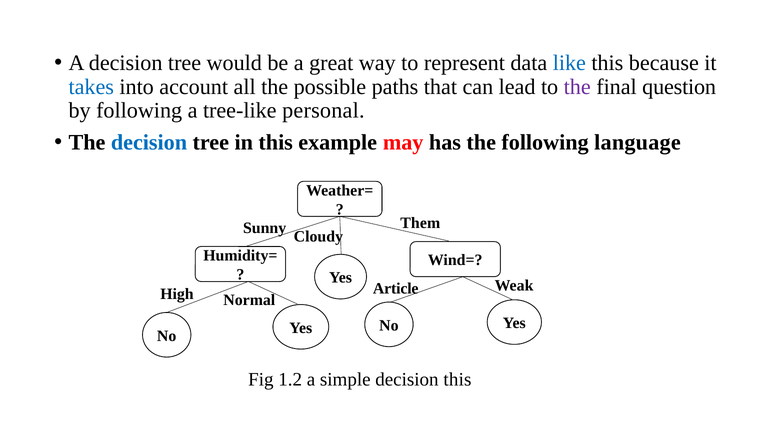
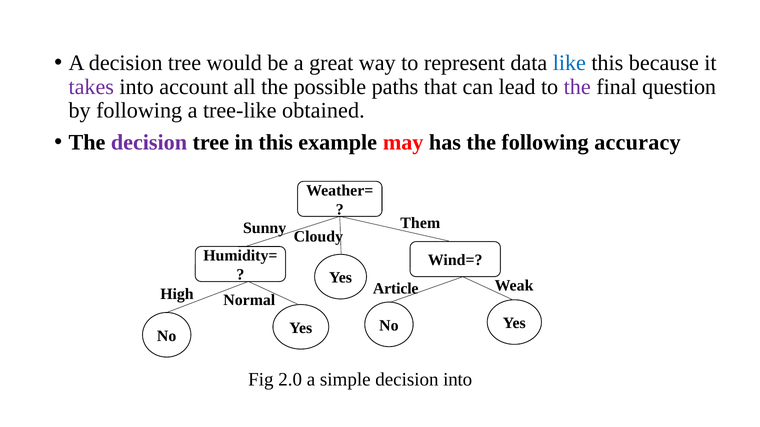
takes colour: blue -> purple (91, 87)
personal: personal -> obtained (323, 111)
decision colour: blue -> purple (149, 143)
language: language -> accuracy (637, 143)
1.2: 1.2 -> 2.0 (290, 380)
decision this: this -> into (458, 380)
